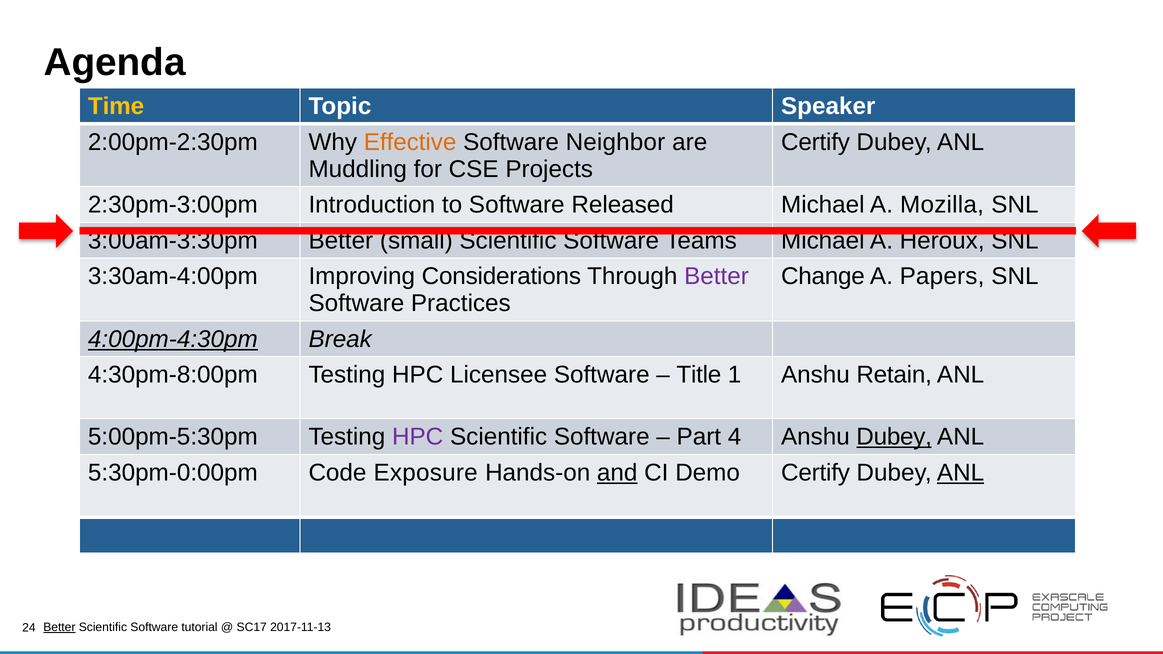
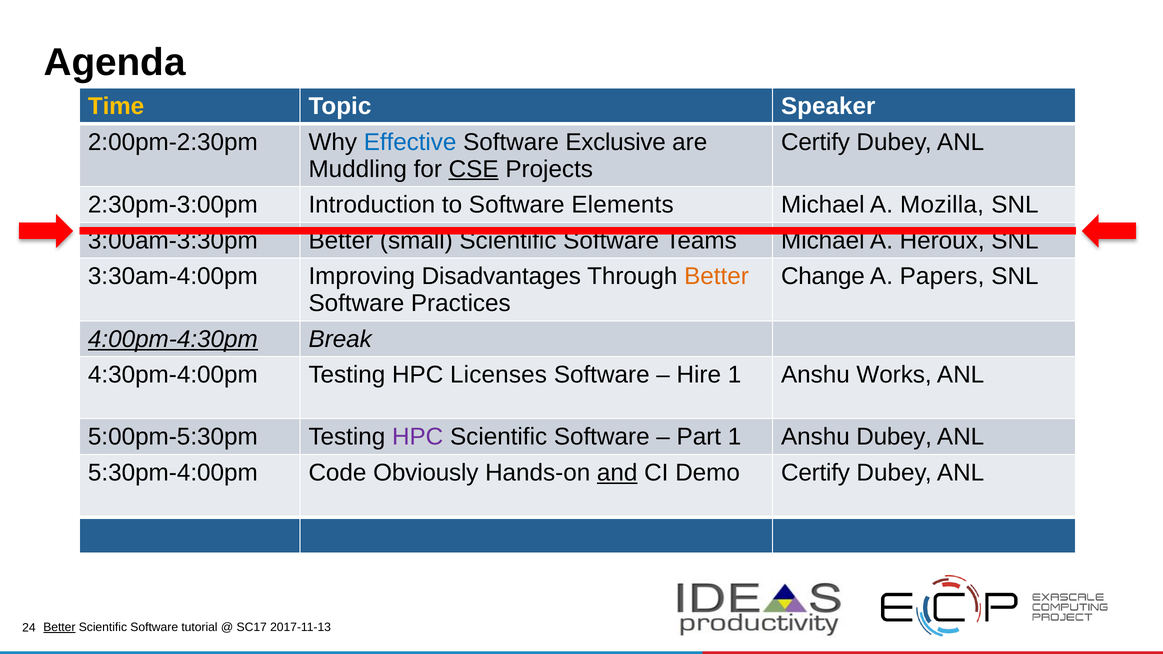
Effective colour: orange -> blue (410, 142)
Neighbor: Neighbor -> Exclusive (616, 142)
CSE underline: none -> present (474, 169)
Released: Released -> Elements (623, 205)
Considerations: Considerations -> Disadvantages (501, 277)
Better colour: purple -> orange (717, 277)
4:30pm-8:00pm: 4:30pm-8:00pm -> 4:30pm-4:00pm (173, 375)
Licensee: Licensee -> Licenses (499, 375)
Title: Title -> Hire (699, 375)
Retain: Retain -> Works (894, 375)
Part 4: 4 -> 1 (735, 437)
Dubey underline: present -> none (894, 437)
5:30pm-0:00pm: 5:30pm-0:00pm -> 5:30pm-4:00pm (173, 473)
Exposure: Exposure -> Obviously (426, 473)
ANL underline: present -> none (961, 473)
